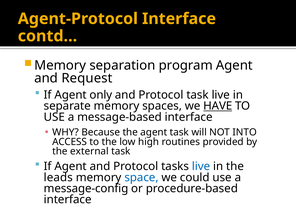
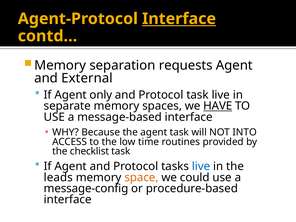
Interface underline: none -> present (179, 19)
program: program -> requests (186, 65)
Request: Request -> External (87, 78)
high: high -> time (149, 142)
external: external -> checklist (89, 151)
space colour: blue -> orange (141, 177)
